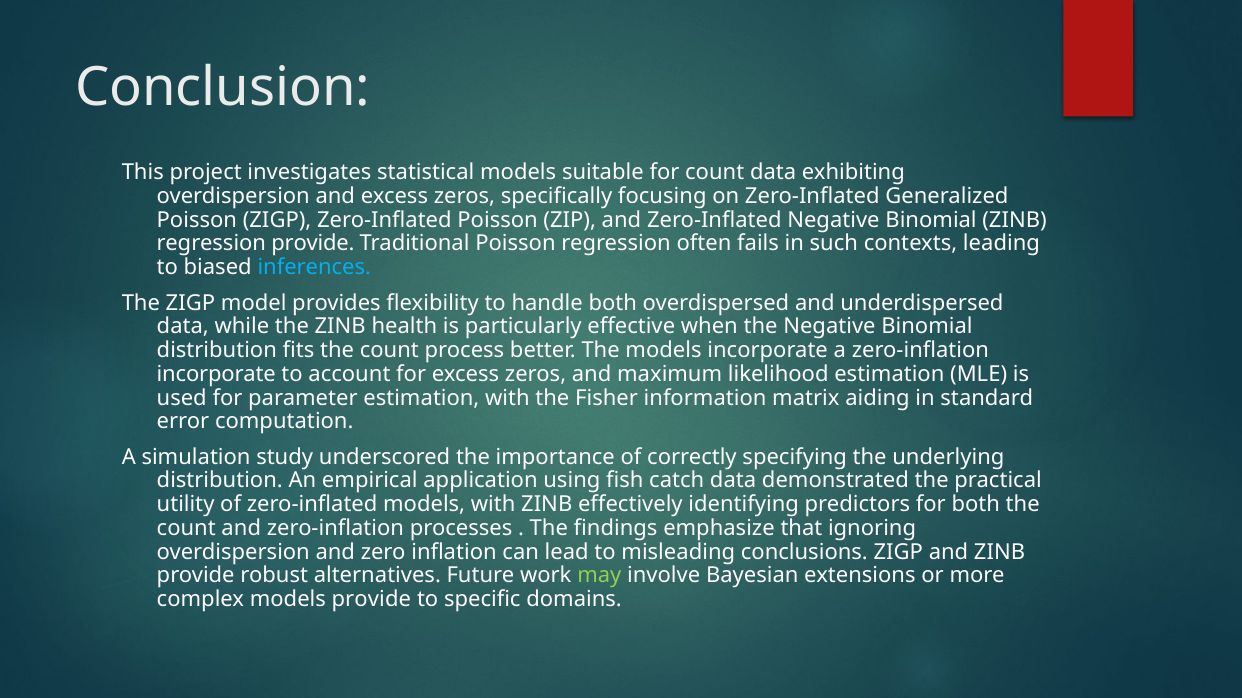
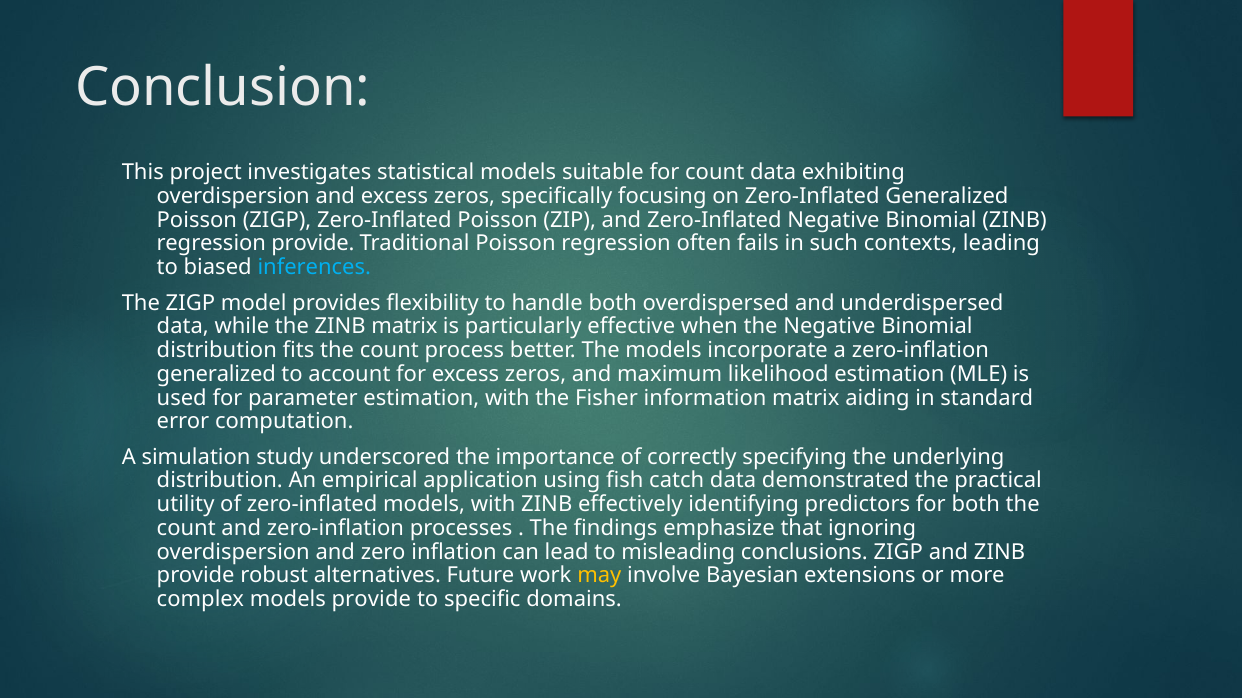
ZINB health: health -> matrix (404, 327)
incorporate: incorporate -> generalized (216, 374)
may colour: light green -> yellow (599, 576)
